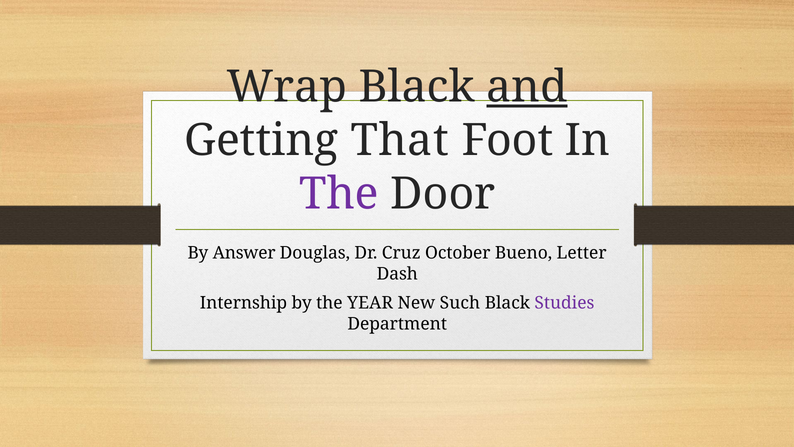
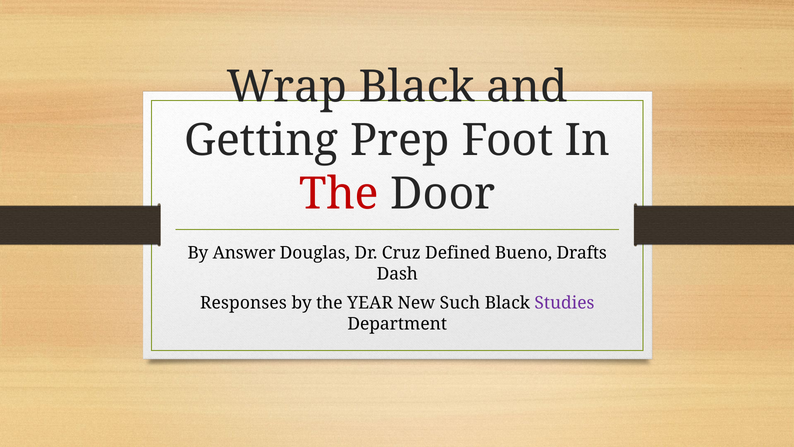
and underline: present -> none (527, 87)
That: That -> Prep (400, 140)
The colour: purple -> red (339, 194)
October: October -> Defined (458, 253)
Letter: Letter -> Drafts (582, 253)
Internship: Internship -> Responses (243, 303)
